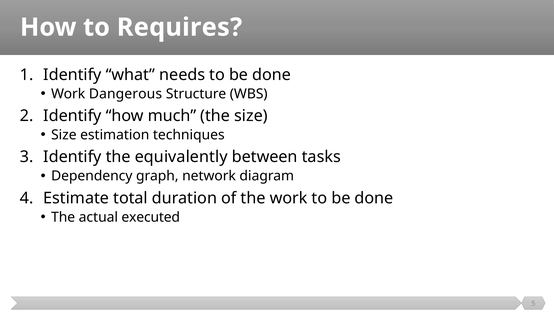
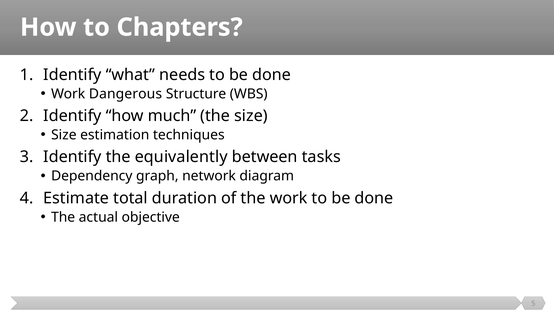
Requires: Requires -> Chapters (180, 27)
executed: executed -> objective (151, 217)
